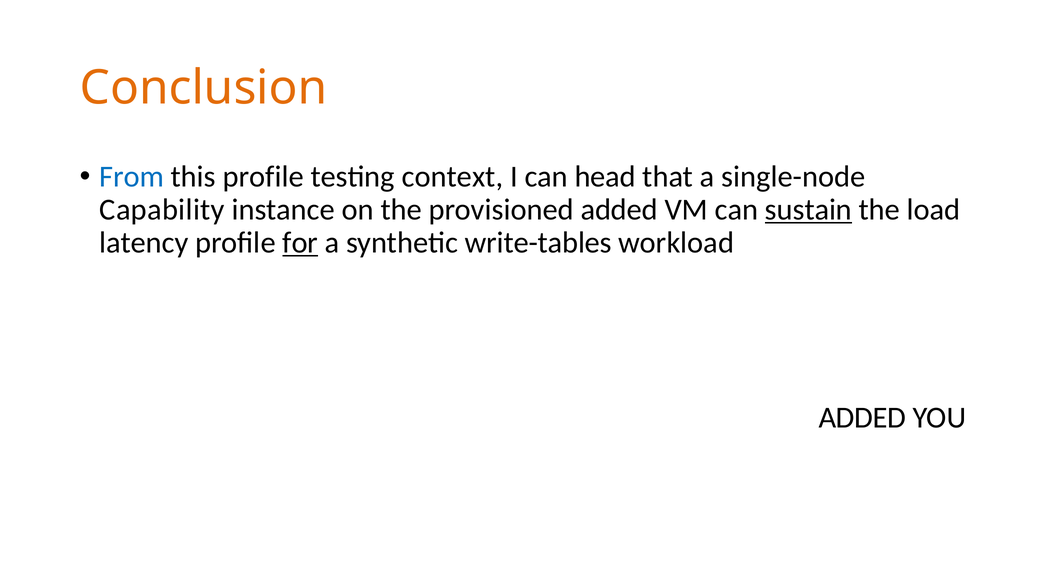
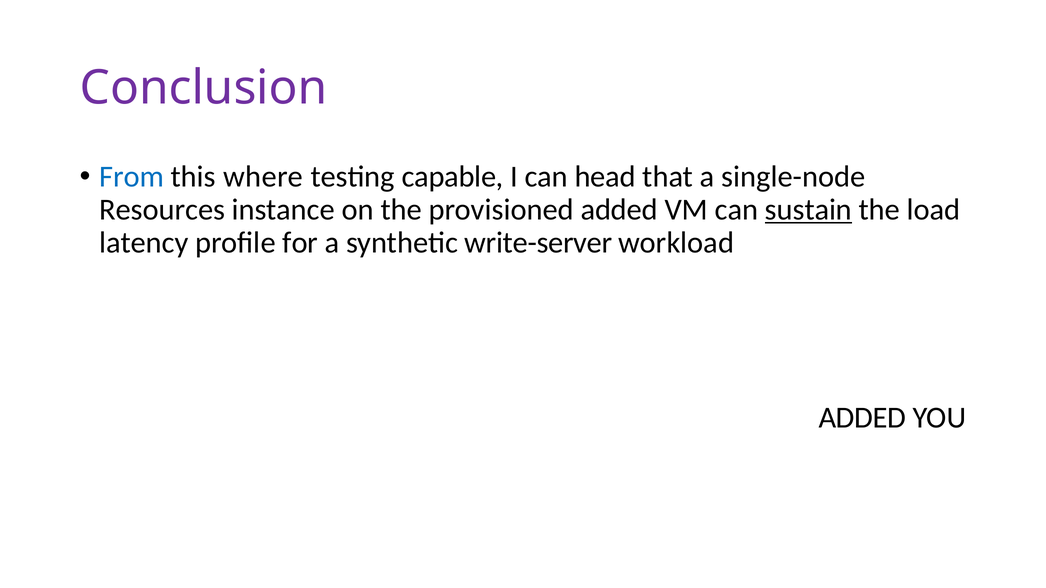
Conclusion colour: orange -> purple (204, 88)
this profile: profile -> where (263, 177)
context: context -> capable (453, 177)
Capability: Capability -> Resources (162, 210)
for underline: present -> none (300, 243)
write-tables: write-tables -> write-server (538, 243)
